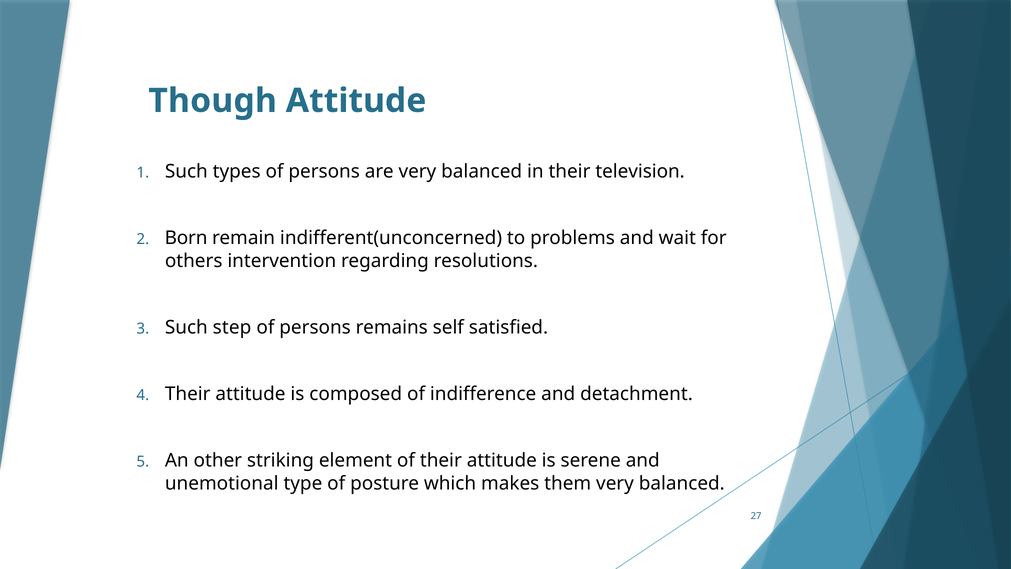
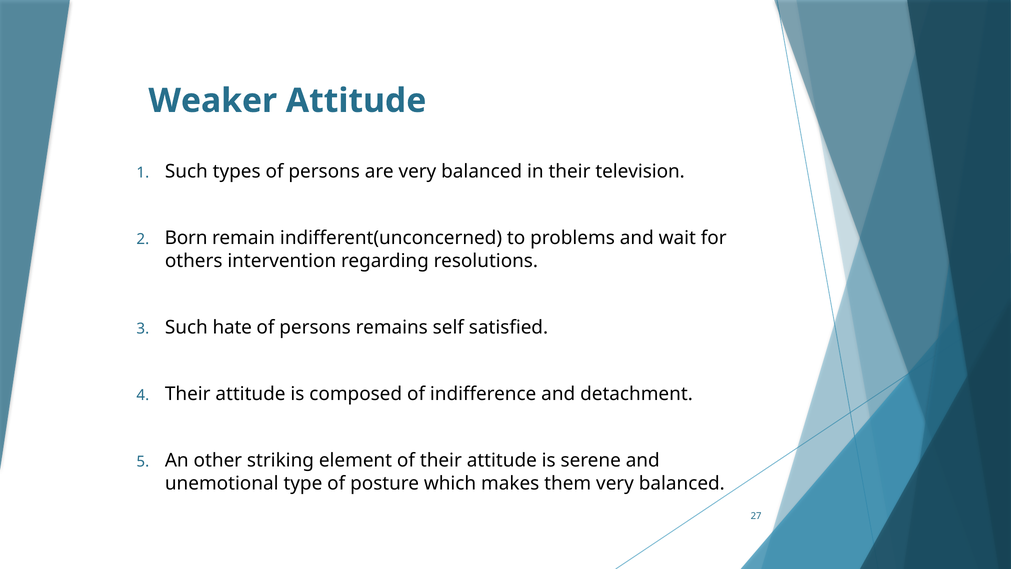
Though: Though -> Weaker (213, 101)
step: step -> hate (232, 327)
